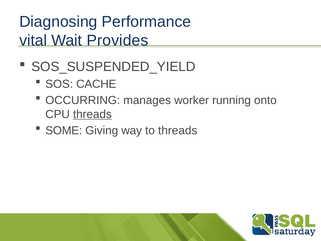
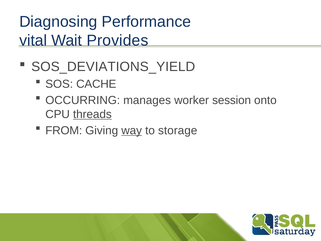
SOS_SUSPENDED_YIELD: SOS_SUSPENDED_YIELD -> SOS_DEVIATIONS_YIELD (113, 67)
running: running -> session (232, 100)
SOME: SOME -> FROM (64, 130)
way underline: none -> present (132, 130)
to threads: threads -> storage (178, 130)
